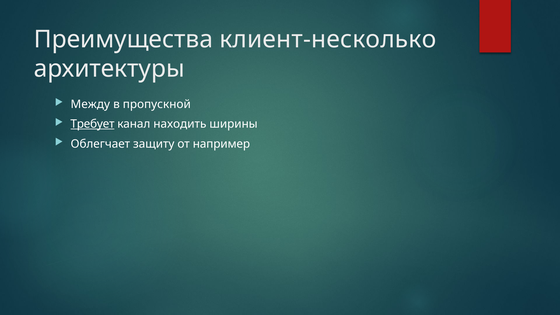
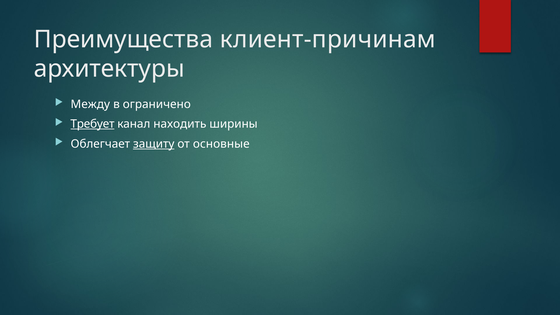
клиент-несколько: клиент-несколько -> клиент-причинам (328, 39)
пропускной: пропускной -> ограничено (157, 104)
защиту underline: none -> present (154, 144)
например: например -> основные (221, 144)
